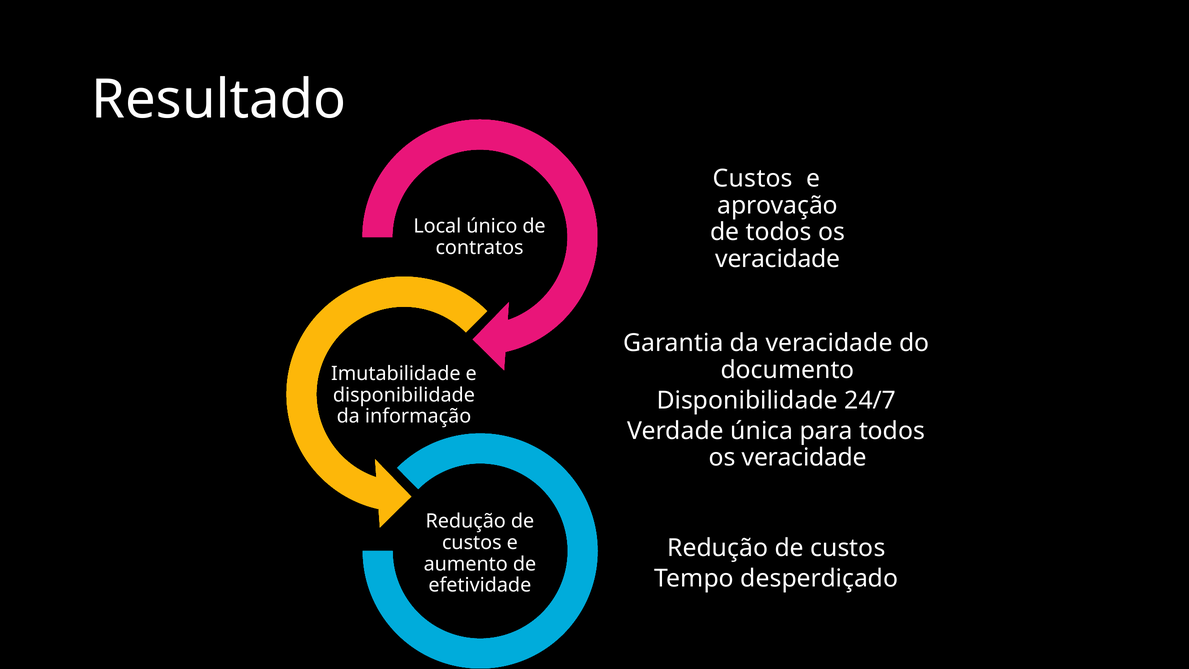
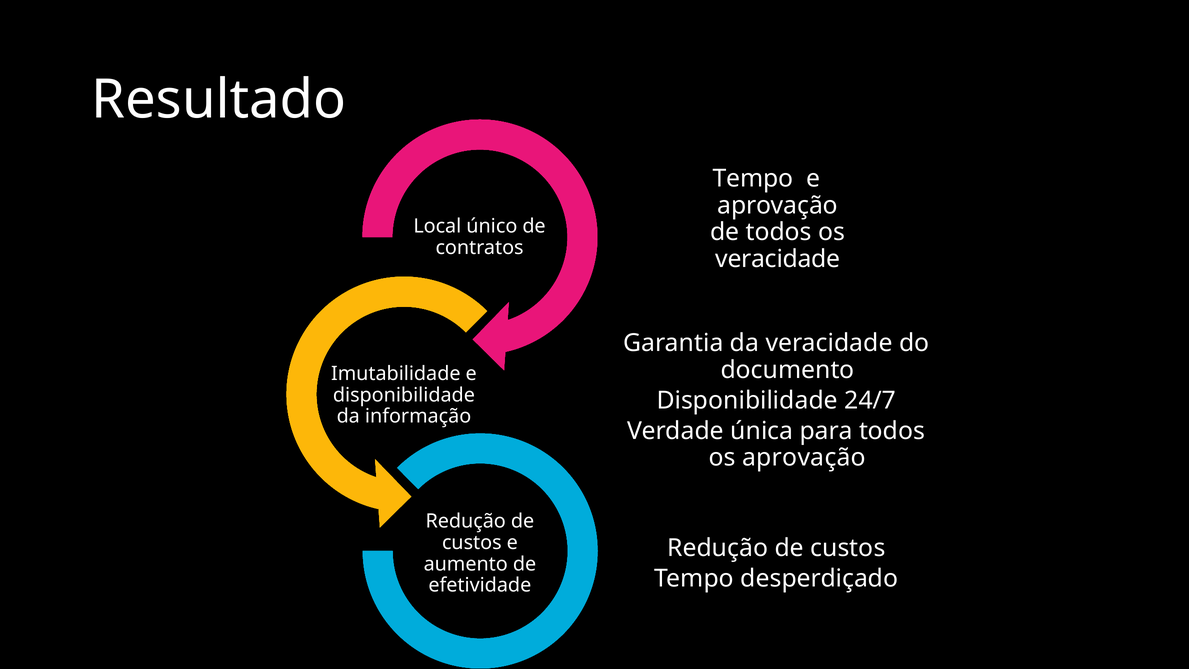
Custos: Custos -> Tempo (753, 179)
veracidade: veracidade -> aprovação (804, 458)
